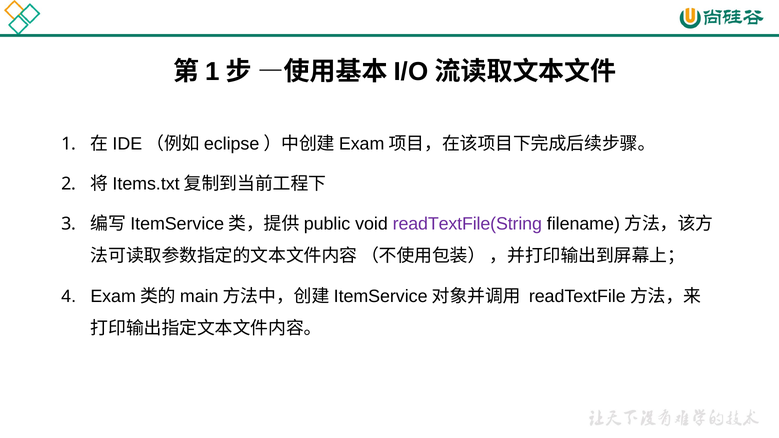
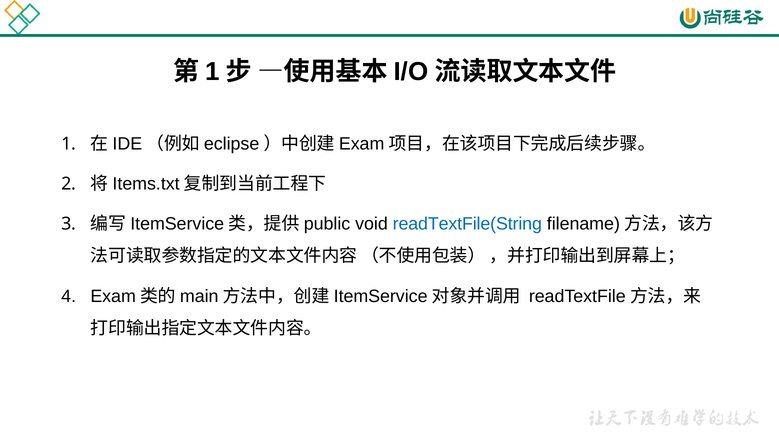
readTextFile(String colour: purple -> blue (467, 224)
